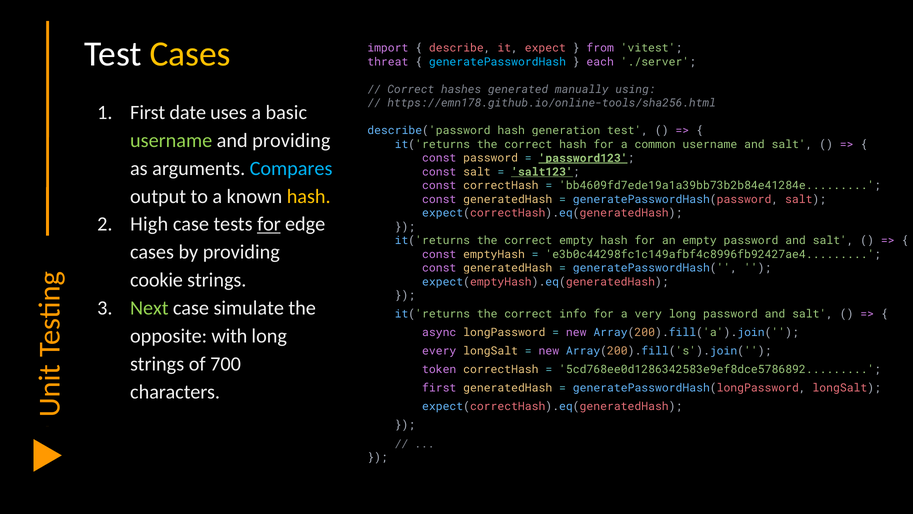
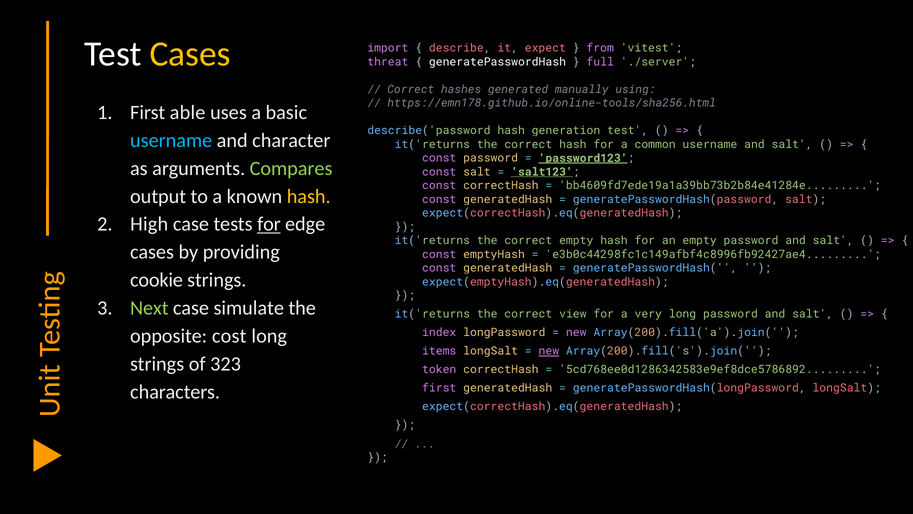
generatePasswordHash colour: light blue -> white (497, 62)
each: each -> full (600, 62)
date: date -> able (188, 112)
username colour: light green -> light blue (171, 140)
and providing: providing -> character (291, 140)
Compares colour: light blue -> light green (291, 168)
info: info -> view (573, 314)
with: with -> cost (229, 336)
async: async -> index (439, 332)
every: every -> items (439, 351)
new underline: none -> present (549, 351)
700: 700 -> 323 (226, 364)
